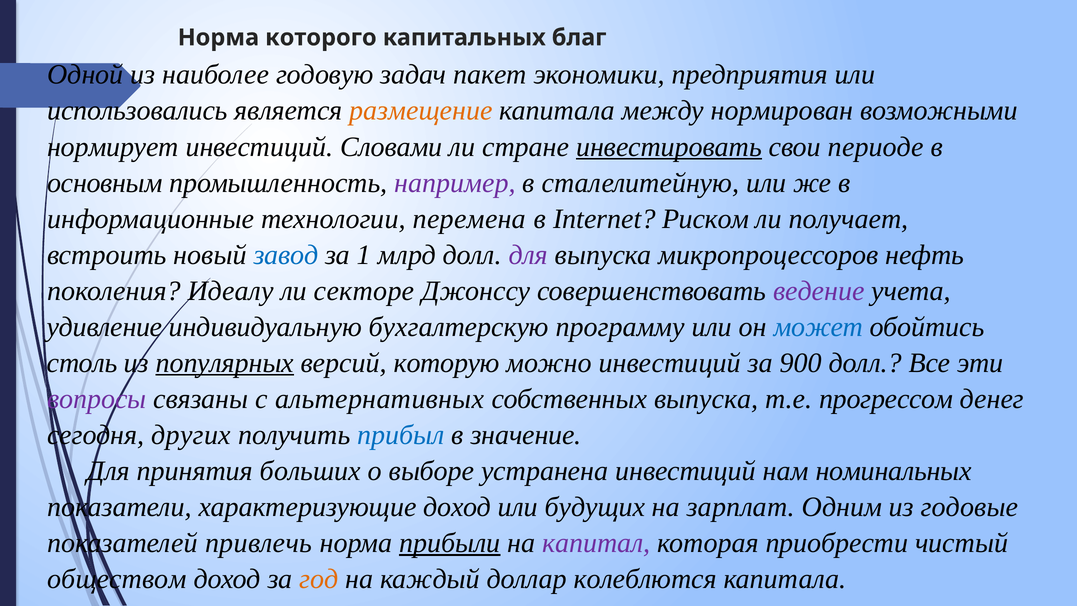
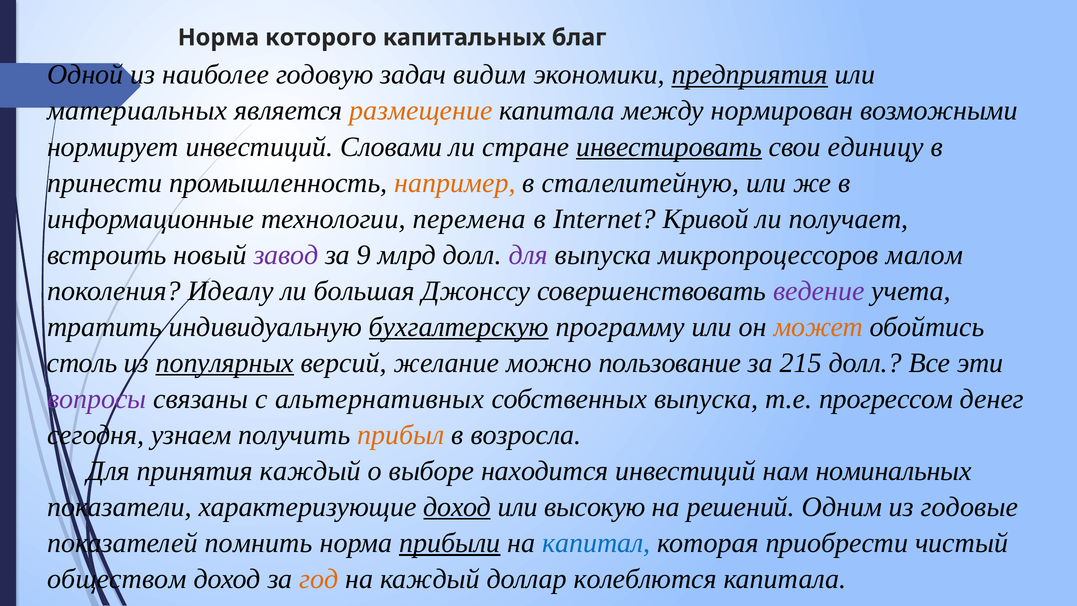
пакет: пакет -> видим (490, 75)
предприятия underline: none -> present (750, 75)
использовались: использовались -> материальных (137, 111)
периоде: периоде -> единицу (876, 147)
основным: основным -> принести (105, 183)
например colour: purple -> orange (455, 183)
Риском: Риском -> Кривой (706, 219)
завод colour: blue -> purple (286, 255)
1: 1 -> 9 (364, 255)
нефть: нефть -> малом (924, 255)
секторе: секторе -> большая (364, 291)
удивление: удивление -> тратить (105, 327)
бухгалтерскую underline: none -> present (459, 327)
может colour: blue -> orange (818, 327)
которую: которую -> желание (447, 363)
можно инвестиций: инвестиций -> пользование (670, 363)
900: 900 -> 215 (801, 363)
других: других -> узнаем (191, 435)
прибыл colour: blue -> orange (401, 435)
значение: значение -> возросла (526, 435)
принятия больших: больших -> каждый (310, 471)
устранена: устранена -> находится (545, 471)
доход underline: none -> present (457, 507)
будущих: будущих -> высокую (595, 507)
зарплат: зарплат -> решений (741, 507)
привлечь: привлечь -> помнить (259, 543)
капитал colour: purple -> blue (596, 543)
